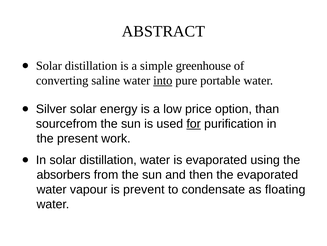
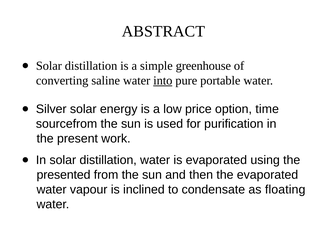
than: than -> time (267, 109)
for underline: present -> none (194, 123)
absorbers: absorbers -> presented (64, 174)
prevent: prevent -> inclined (144, 189)
